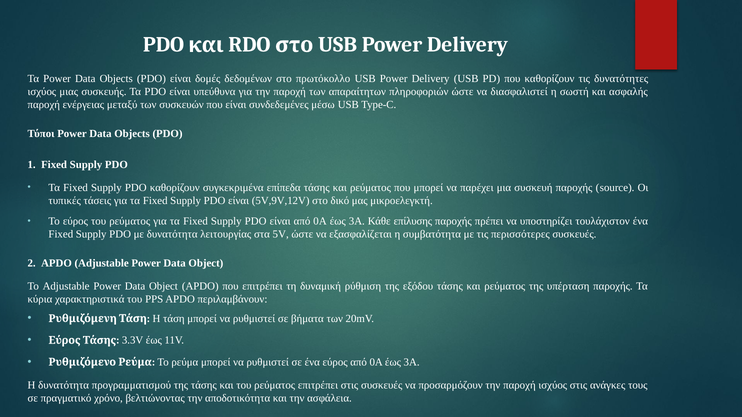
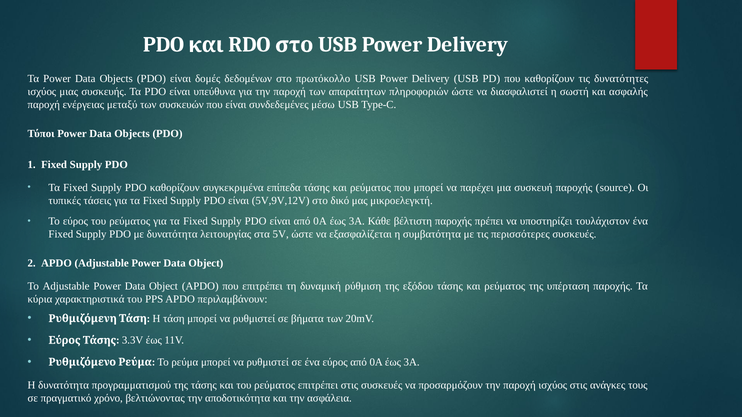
επίλυσης: επίλυσης -> βέλτιστη (413, 221)
